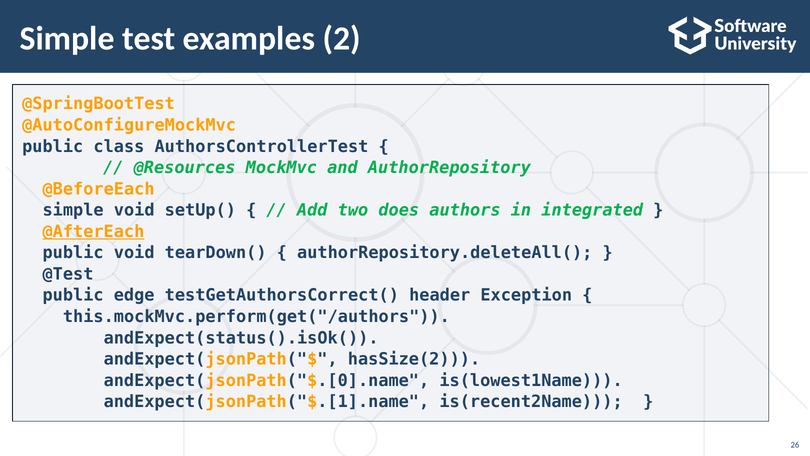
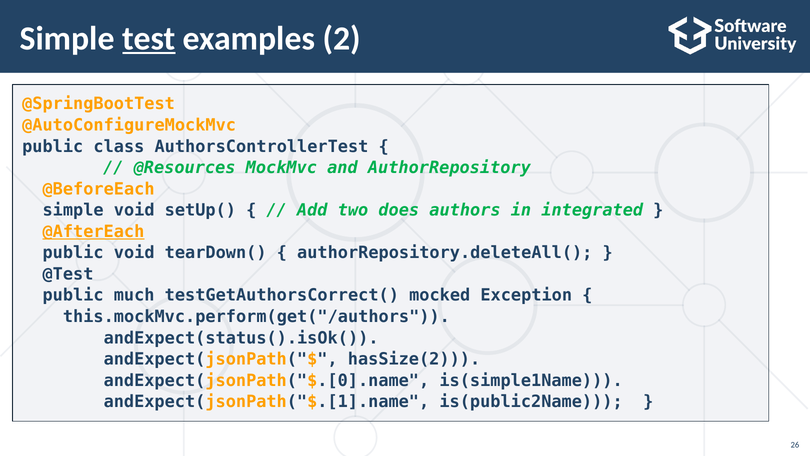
test underline: none -> present (149, 38)
edge: edge -> much (134, 295)
header: header -> mocked (440, 295)
is(lowest1Name: is(lowest1Name -> is(simple1Name (531, 380)
is(recent2Name: is(recent2Name -> is(public2Name (531, 401)
